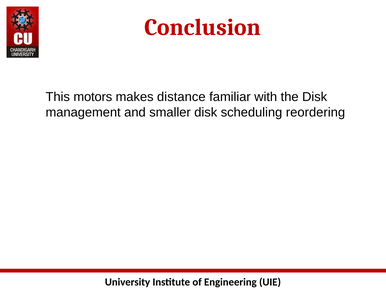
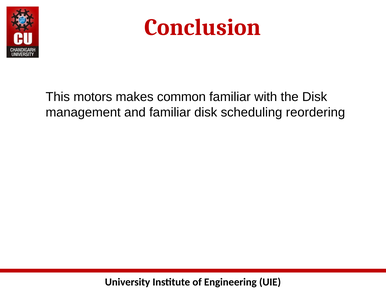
distance: distance -> common (181, 97)
and smaller: smaller -> familiar (170, 112)
